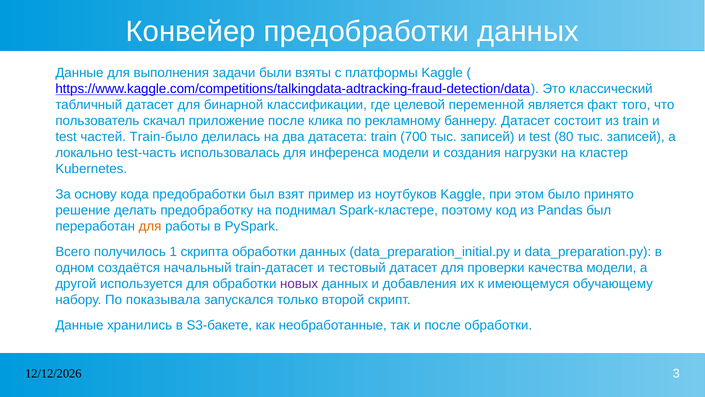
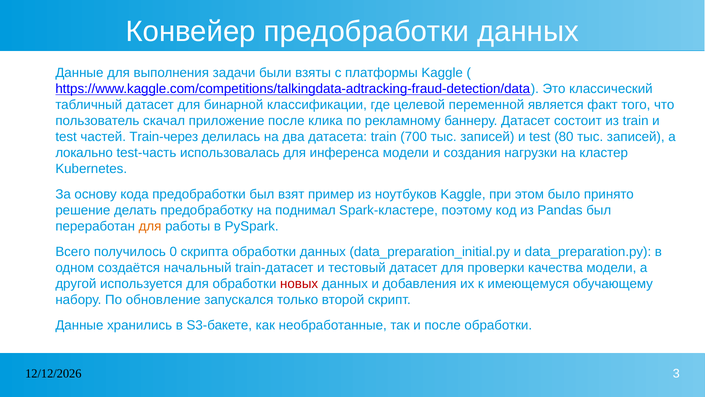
Train-было: Train-было -> Train-через (164, 137)
1: 1 -> 0 (173, 252)
новых colour: purple -> red (299, 284)
показывала: показывала -> обновление (163, 300)
